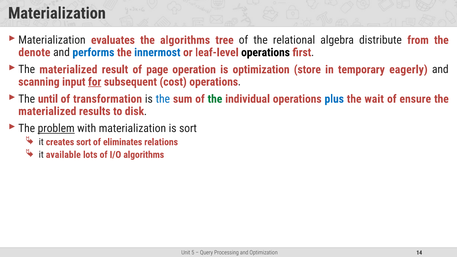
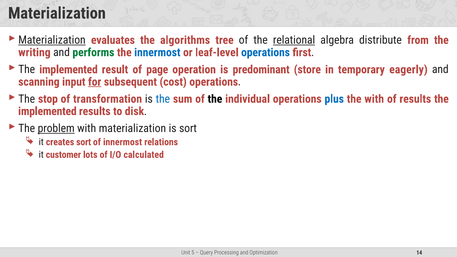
Materialization underline: none -> present (52, 40)
relational underline: none -> present (294, 40)
denote: denote -> writing (34, 52)
performs colour: blue -> green (93, 52)
operations colour: black -> blue (266, 52)
materialized: materialized -> implemented (69, 70)
is optimization: optimization -> predominant (261, 70)
until: until -> stop (48, 99)
the colour: green -> black (215, 99)
the wait: wait -> with (374, 99)
of ensure: ensure -> results (415, 99)
materialized: materialized -> implemented (47, 111)
of eliminates: eliminates -> innermost (123, 142)
available: available -> customer (63, 155)
I/O algorithms: algorithms -> calculated (144, 155)
